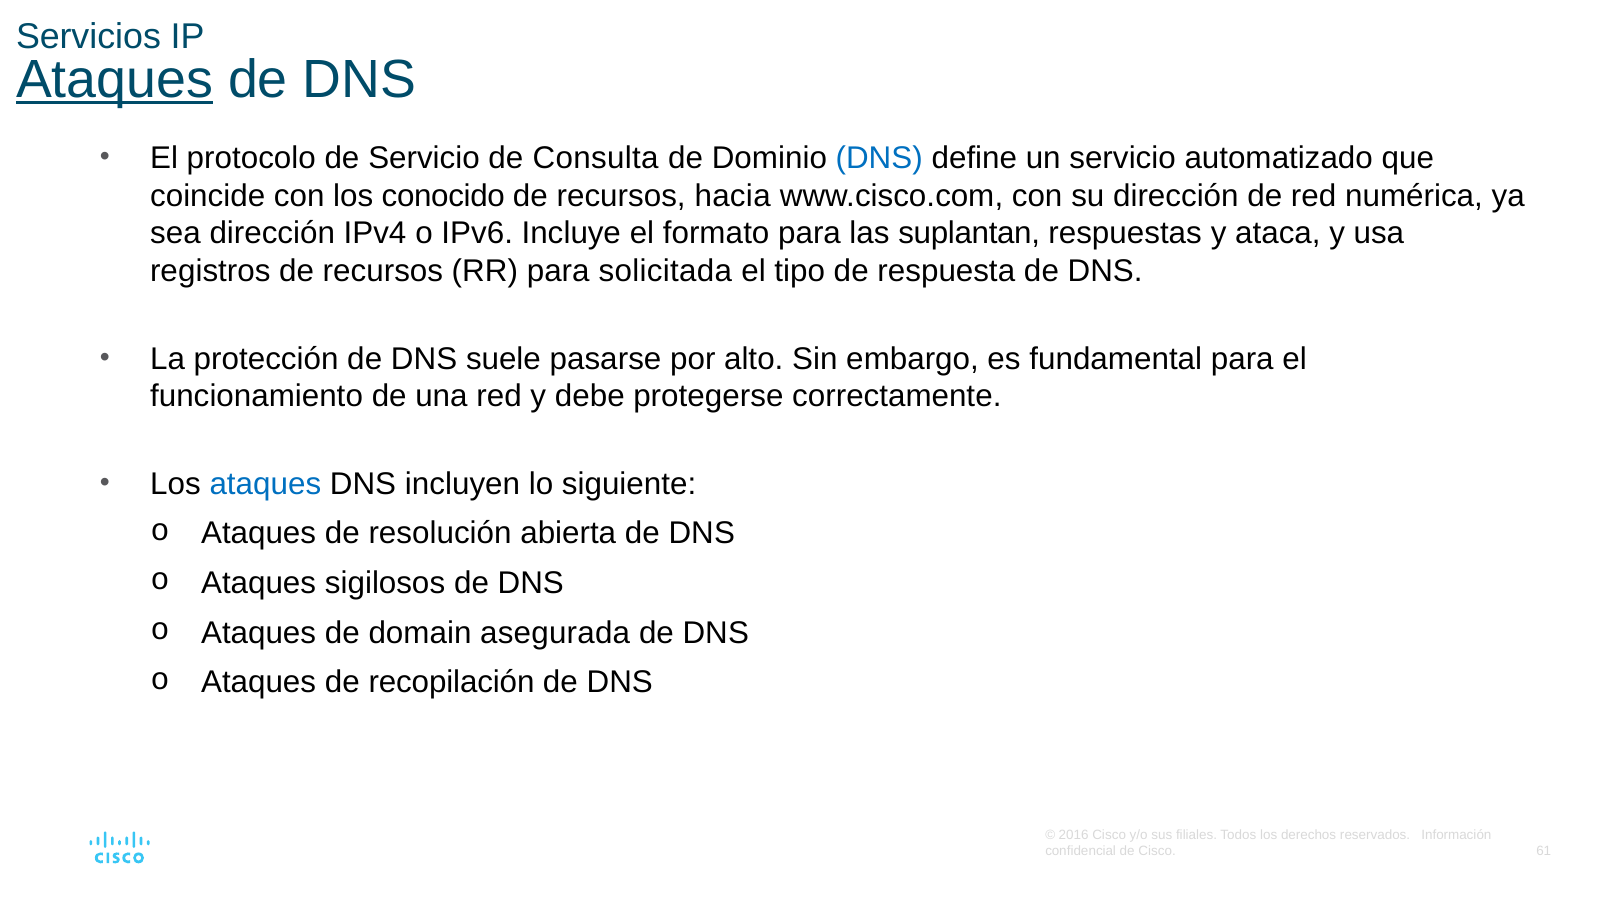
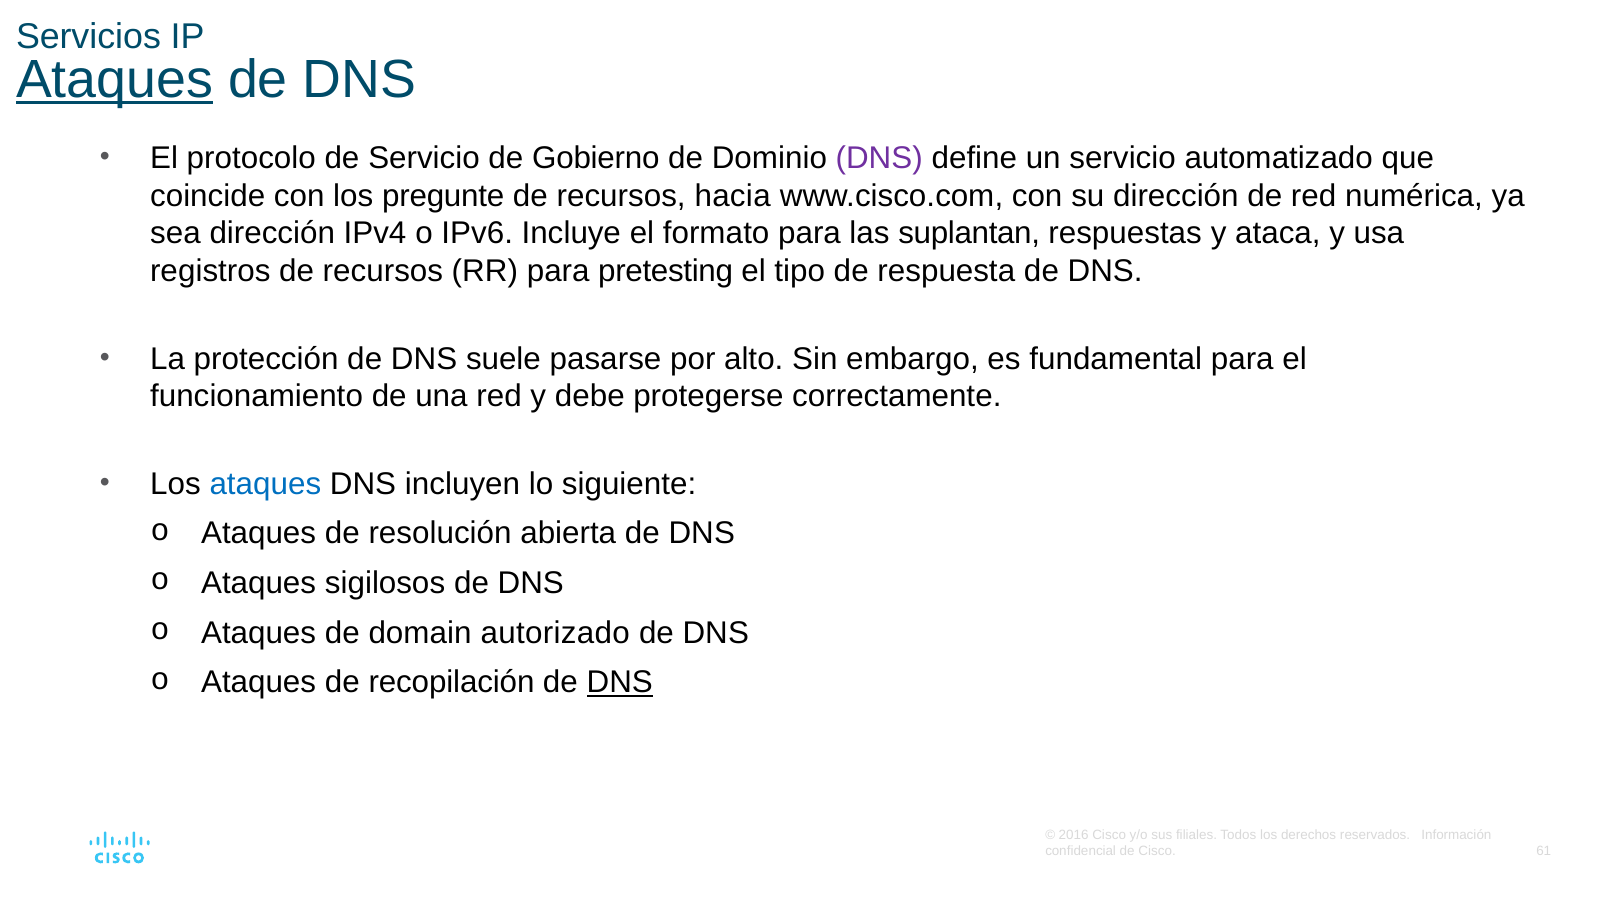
Consulta: Consulta -> Gobierno (596, 158)
DNS colour: blue -> purple (879, 158)
conocido: conocido -> pregunte (443, 196)
solicitada: solicitada -> pretesting (666, 271)
asegurada: asegurada -> autorizado (555, 633)
DNS underline: none -> present (620, 682)
